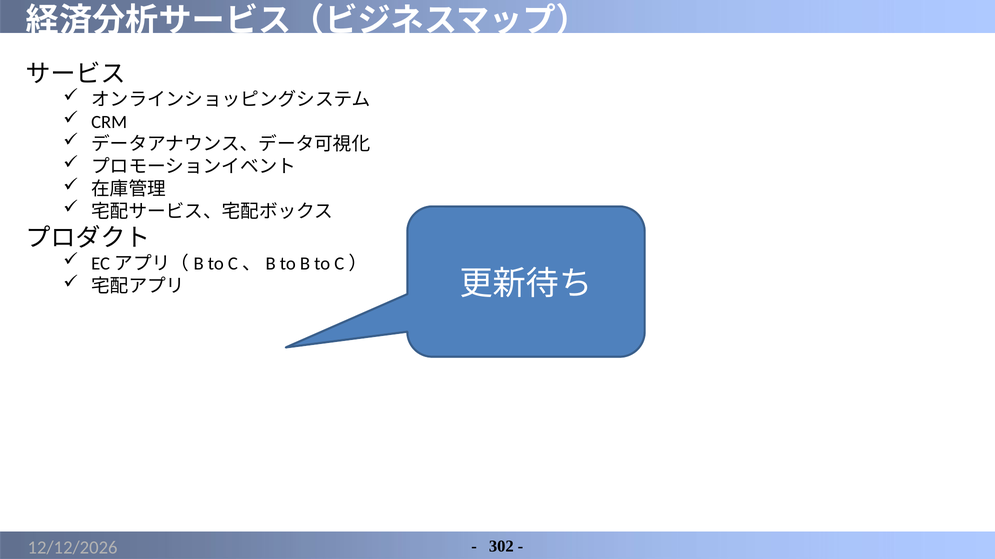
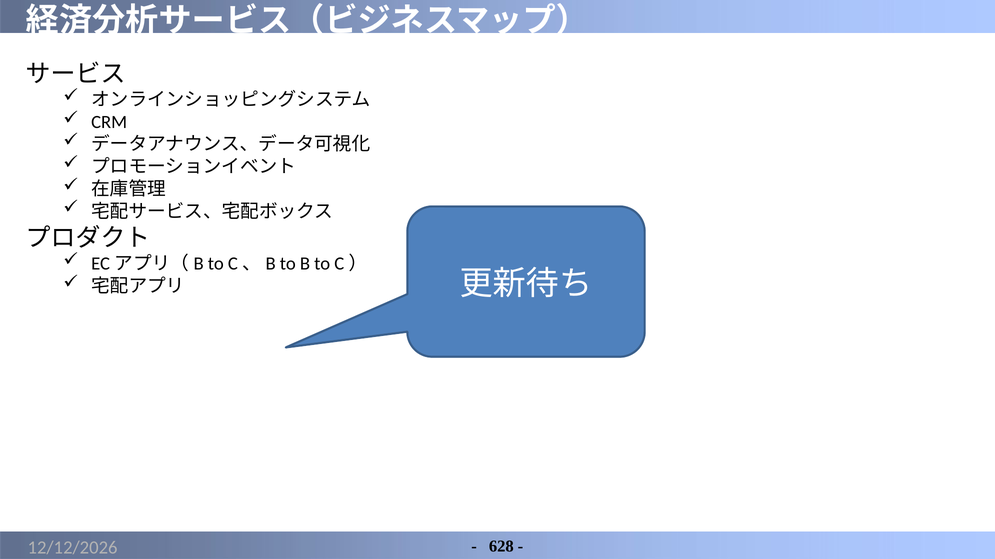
302: 302 -> 628 (501, 547)
